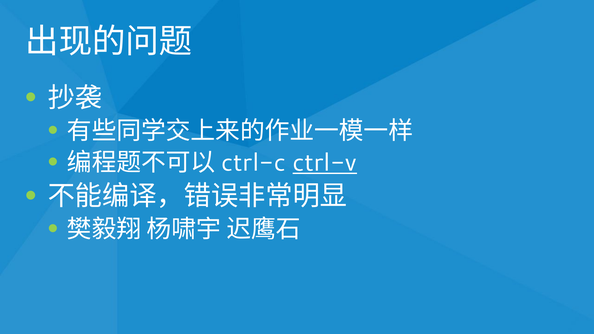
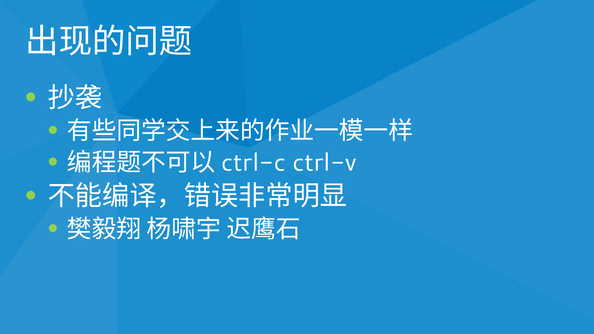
ctrl-v underline: present -> none (325, 163)
